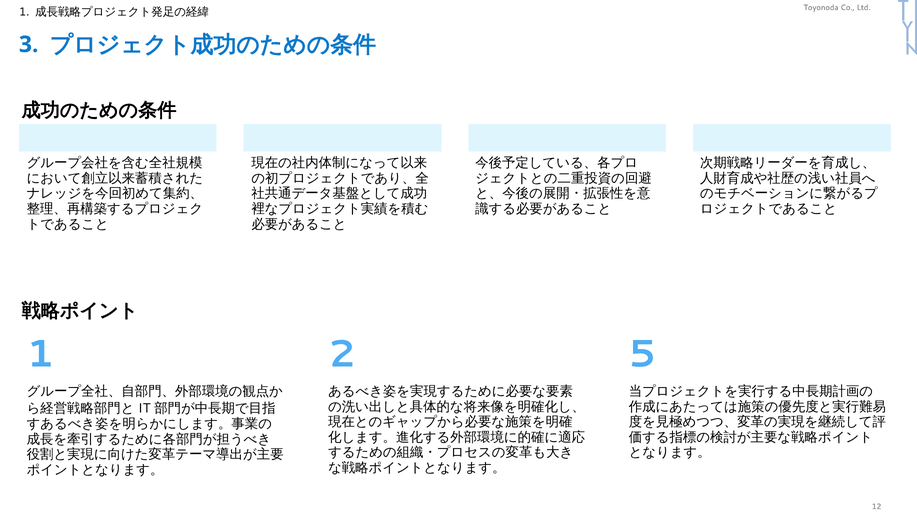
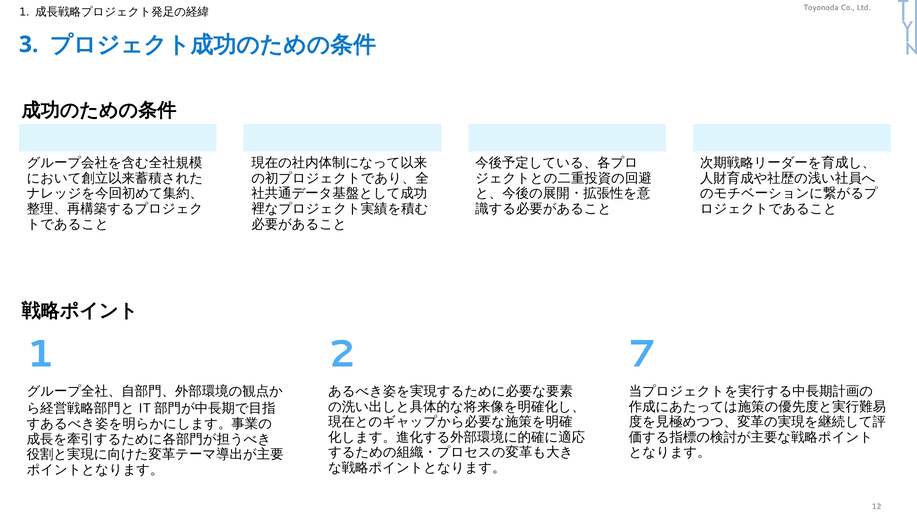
5: 5 -> 7 (642, 354)
